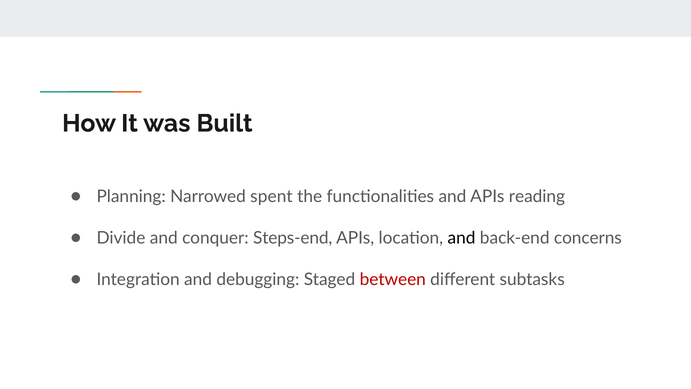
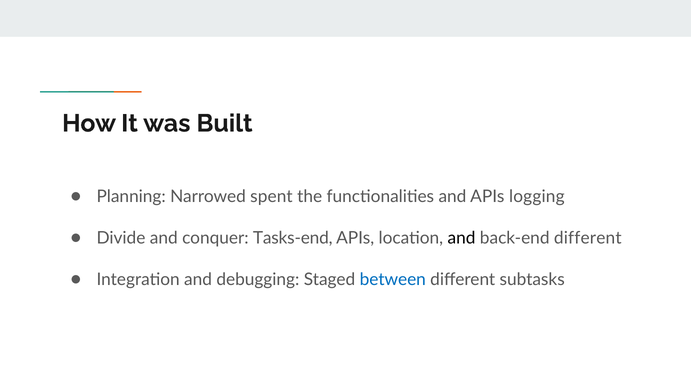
reading: reading -> logging (537, 196)
Steps-end: Steps-end -> Tasks-end (293, 238)
back-end concerns: concerns -> different (588, 238)
between colour: red -> blue (393, 279)
